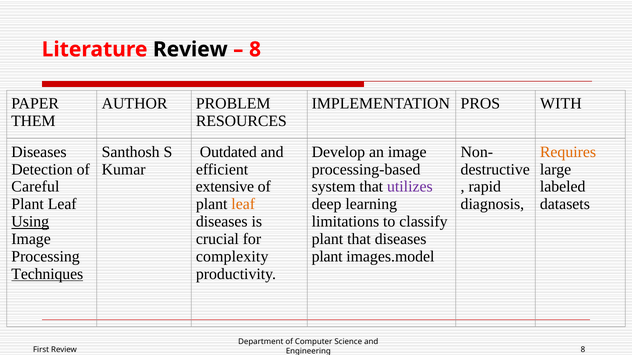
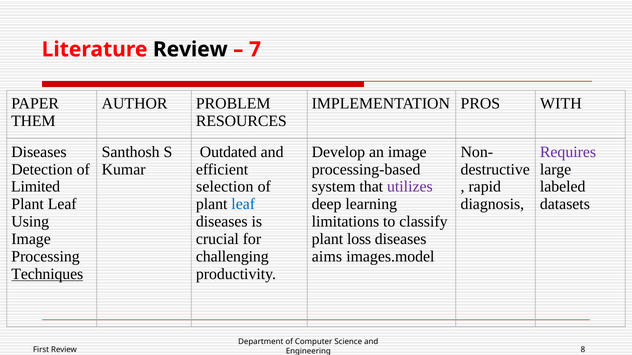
8: 8 -> 7 (255, 49)
Requires colour: orange -> purple (568, 152)
Careful: Careful -> Limited (36, 187)
extensive: extensive -> selection (225, 187)
leaf colour: orange -> blue (243, 204)
Using underline: present -> none (30, 222)
plant that: that -> loss (359, 239)
complexity: complexity -> challenging (232, 257)
plant: plant -> aims (327, 257)
